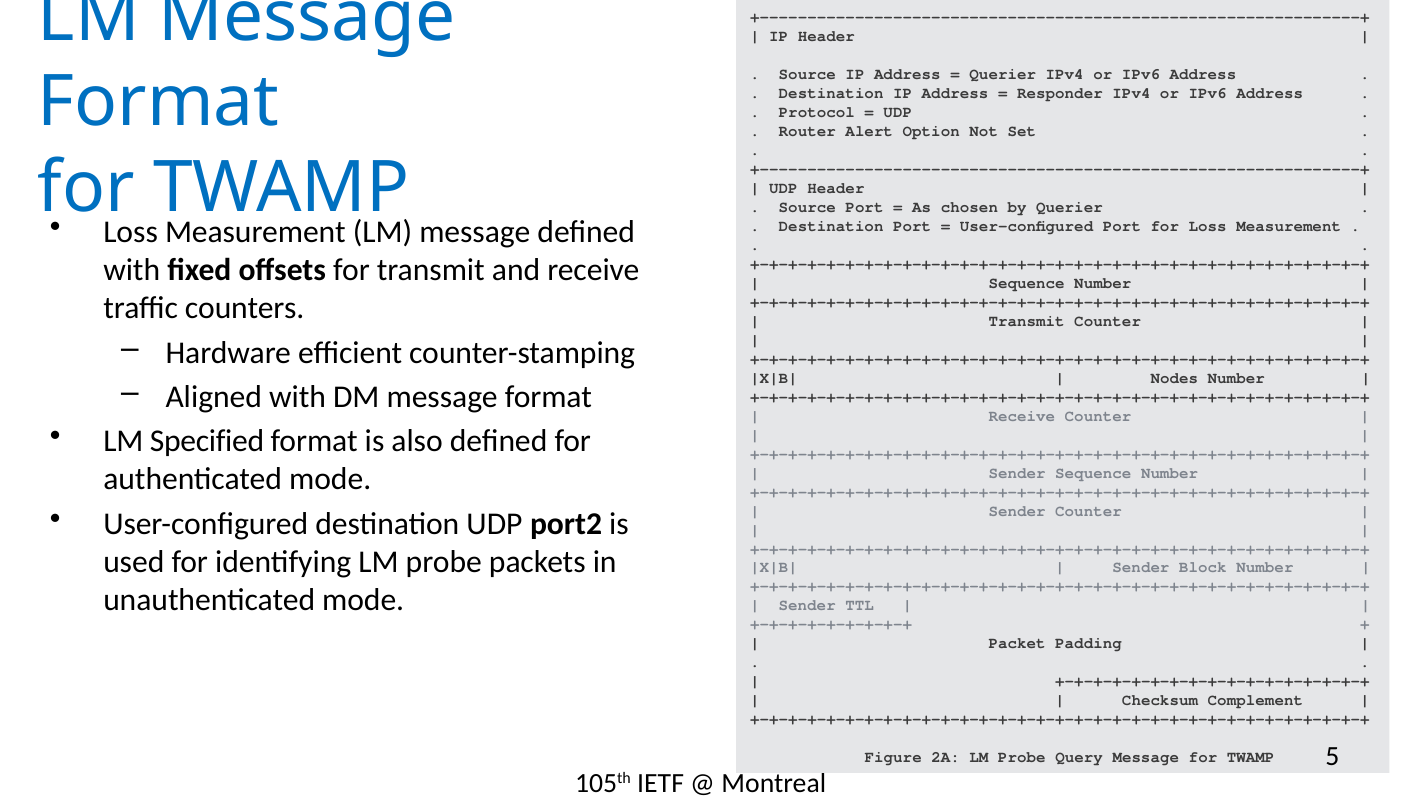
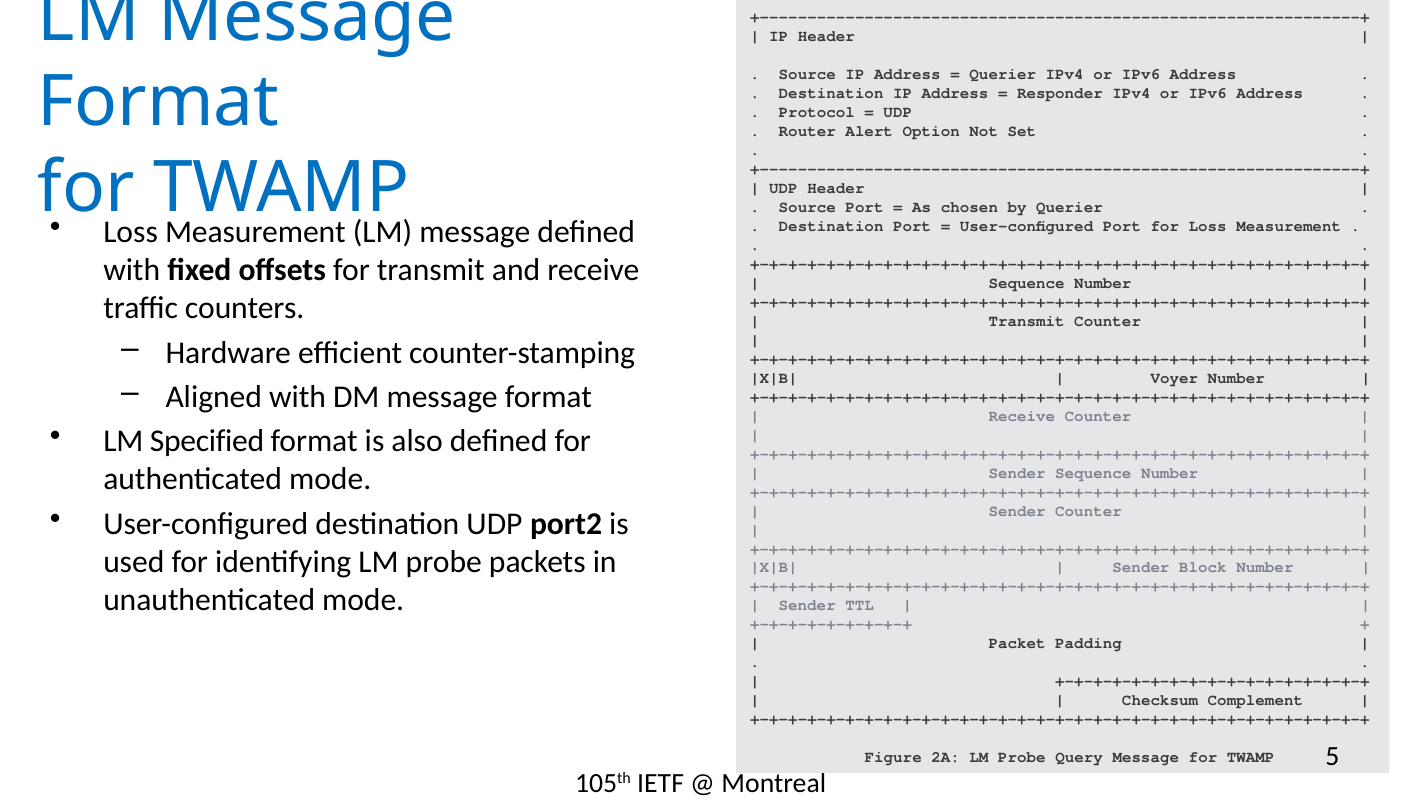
Nodes: Nodes -> Voyer (1174, 378)
